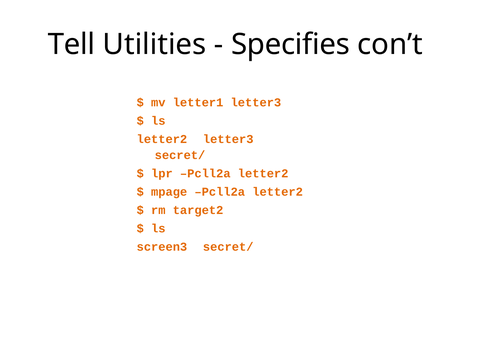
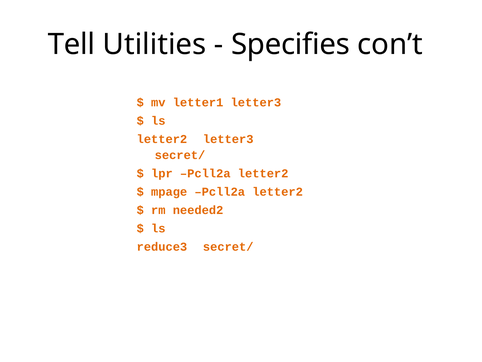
target2: target2 -> needed2 (198, 210)
screen3: screen3 -> reduce3 (162, 246)
